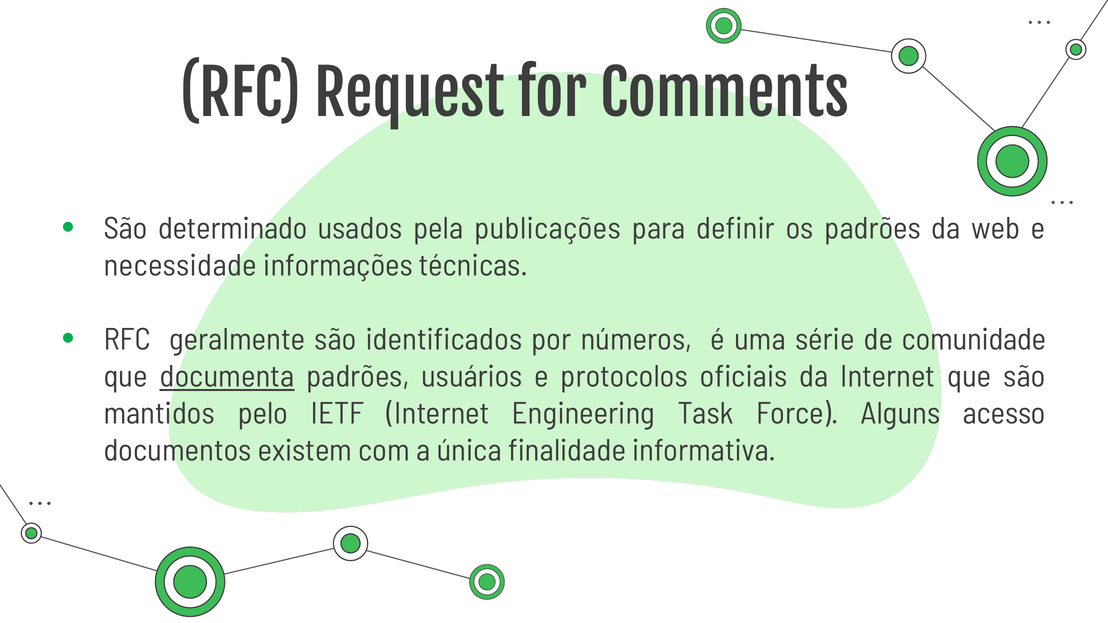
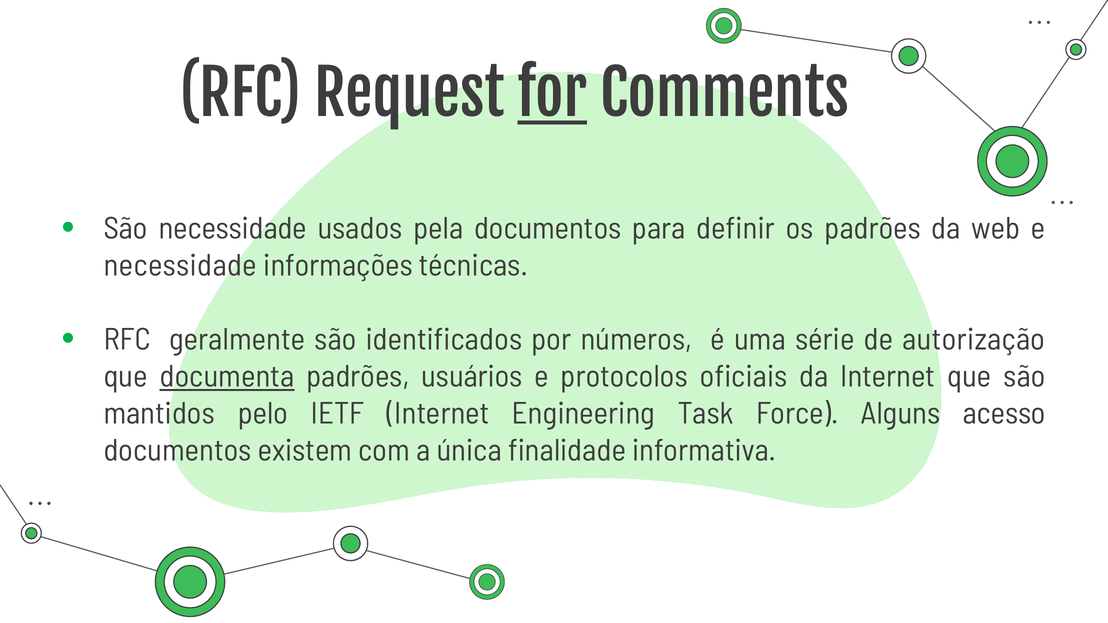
for underline: none -> present (552, 96)
São determinado: determinado -> necessidade (233, 229)
pela publicações: publicações -> documentos (548, 229)
comunidade: comunidade -> autorização (974, 340)
